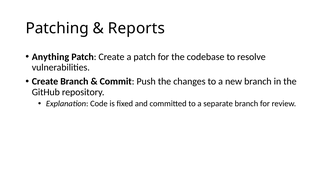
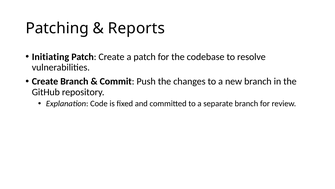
Anything: Anything -> Initiating (50, 57)
